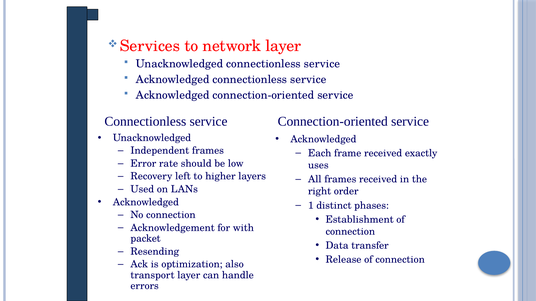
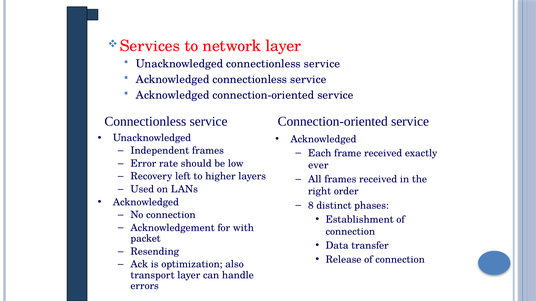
uses: uses -> ever (318, 166)
1: 1 -> 8 (311, 206)
